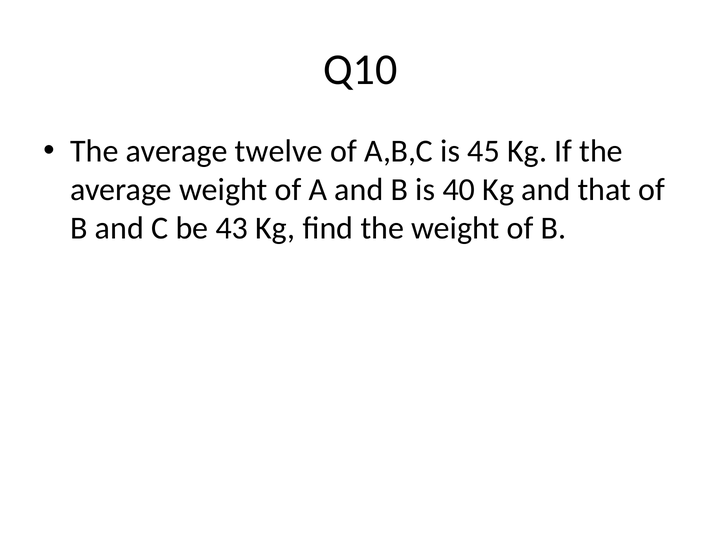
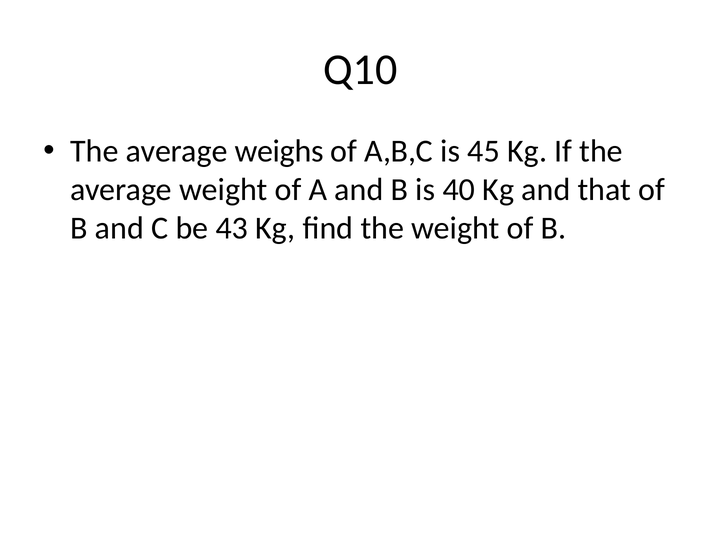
twelve: twelve -> weighs (279, 151)
